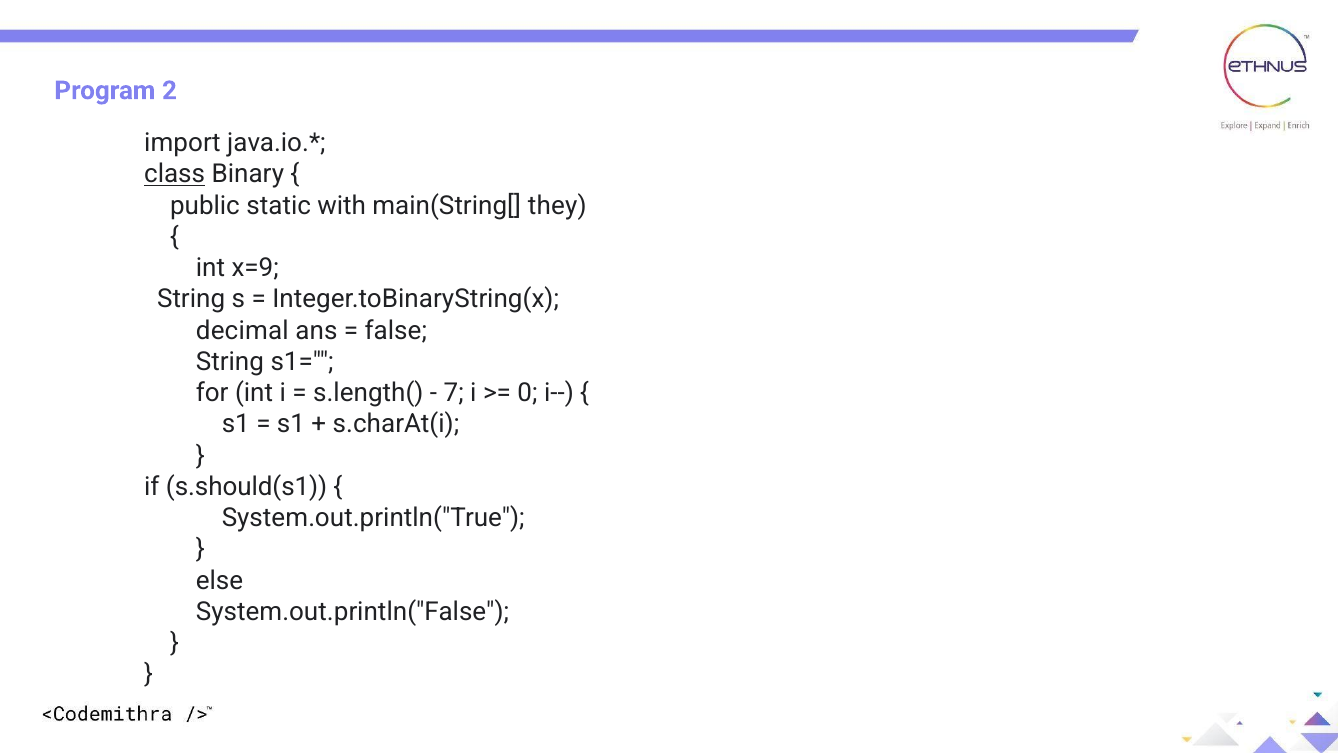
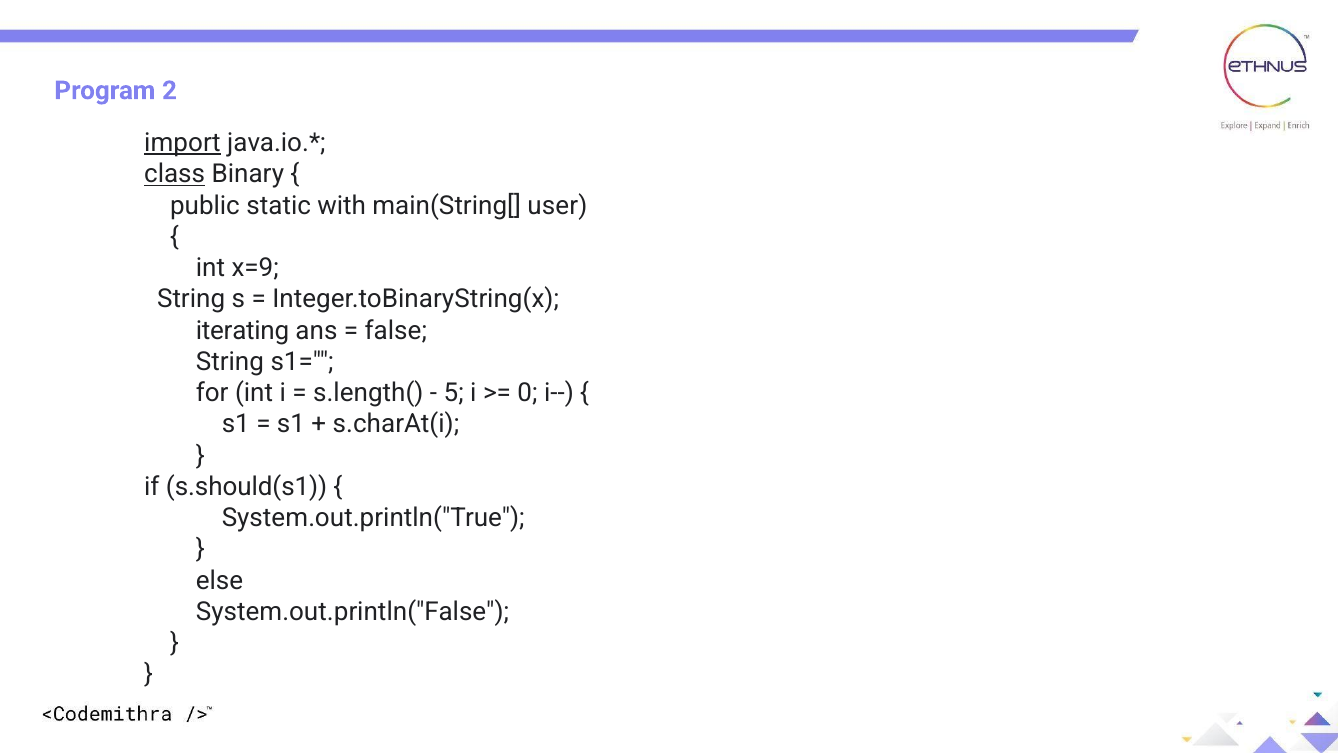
import underline: none -> present (182, 143)
they: they -> user (557, 205)
decimal: decimal -> iterating (243, 330)
7: 7 -> 5 (454, 393)
